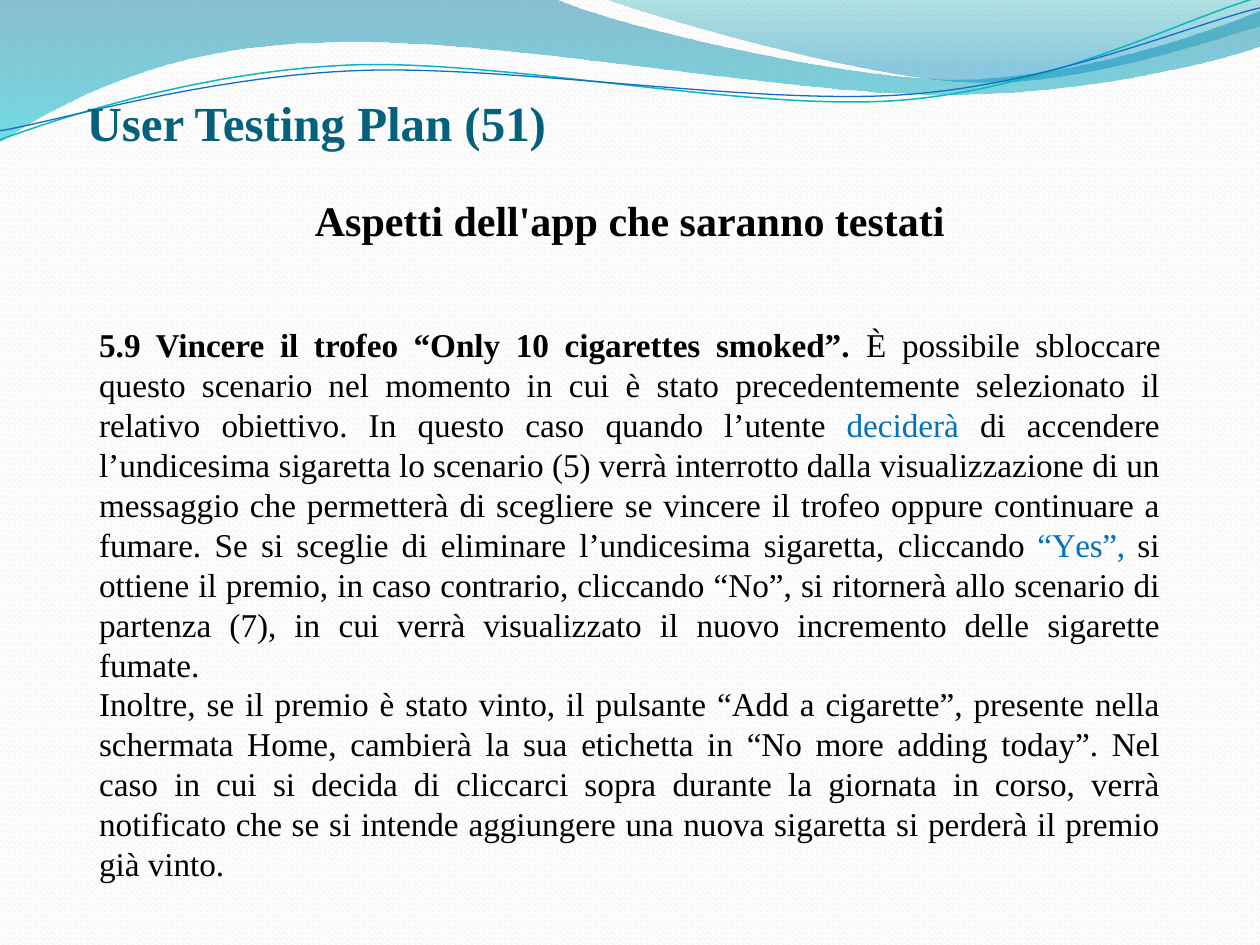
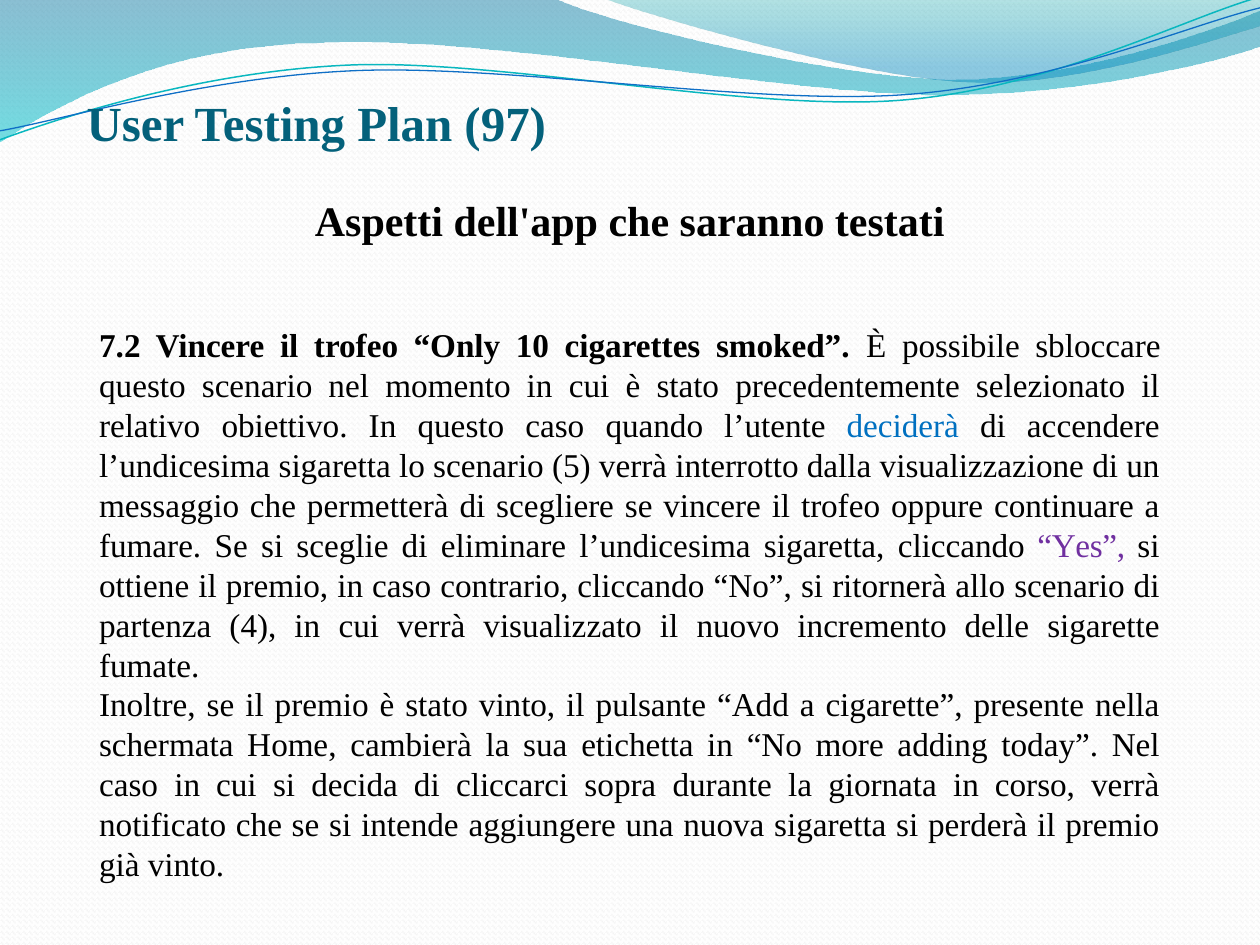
51: 51 -> 97 (505, 125)
5.9: 5.9 -> 7.2 (120, 347)
Yes colour: blue -> purple (1081, 546)
7: 7 -> 4 (253, 626)
